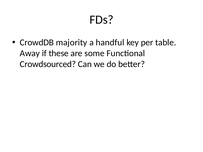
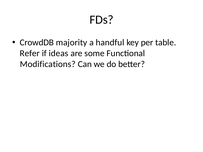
Away: Away -> Refer (30, 53)
these: these -> ideas (59, 53)
Crowdsourced: Crowdsourced -> Modifications (48, 64)
